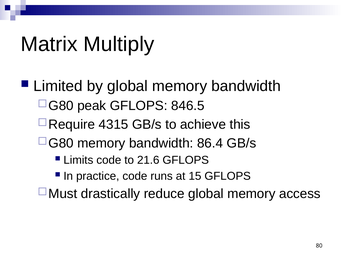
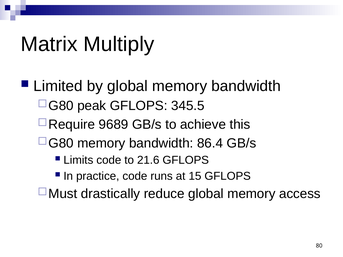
846.5: 846.5 -> 345.5 (188, 106)
4315: 4315 -> 9689 (114, 125)
